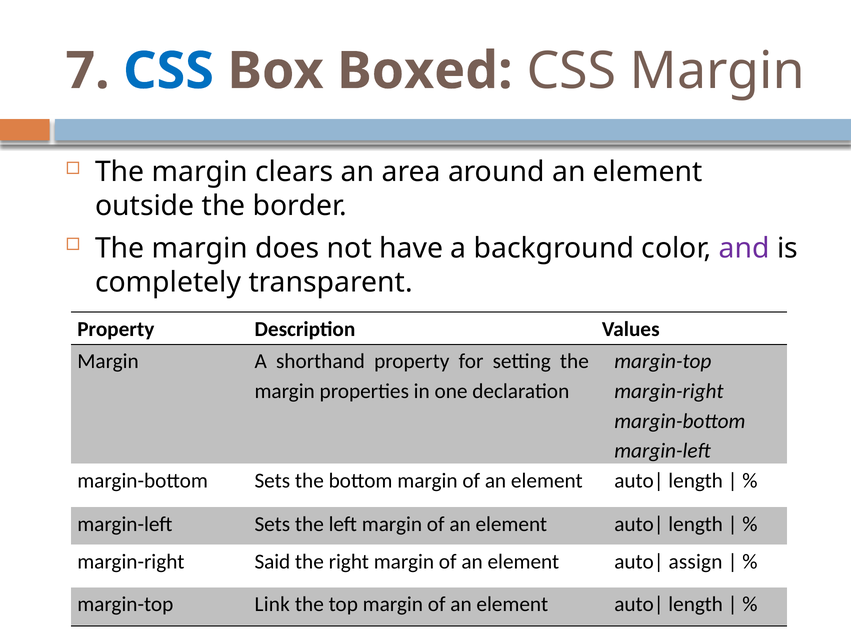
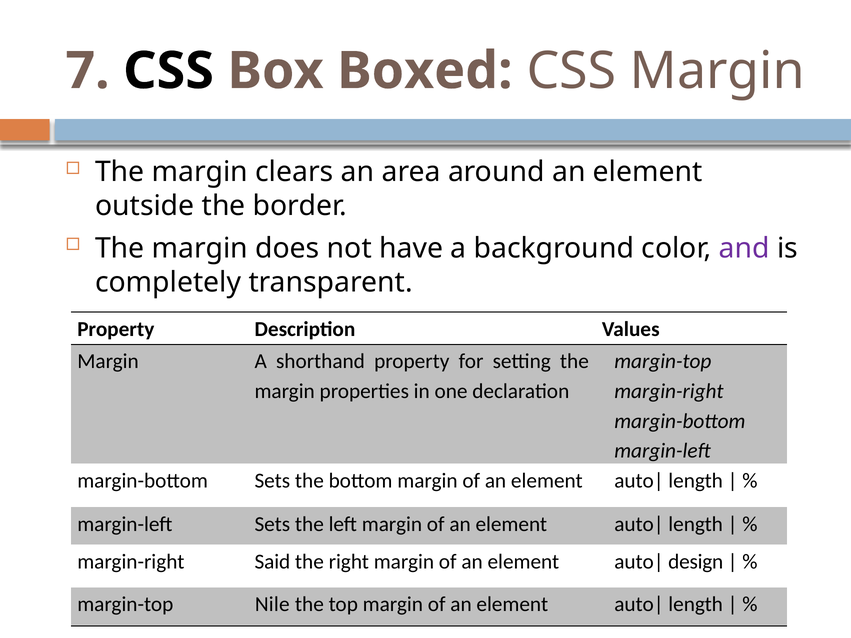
CSS colour: blue -> black (169, 71)
assign: assign -> design (696, 562)
Link: Link -> Nile (272, 605)
